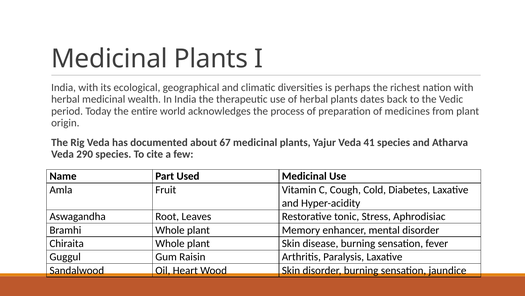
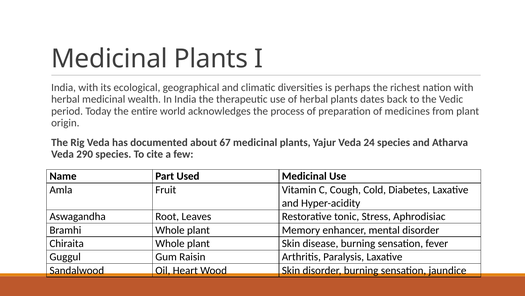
41: 41 -> 24 (369, 142)
